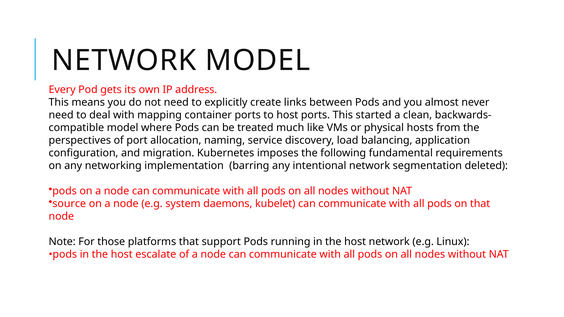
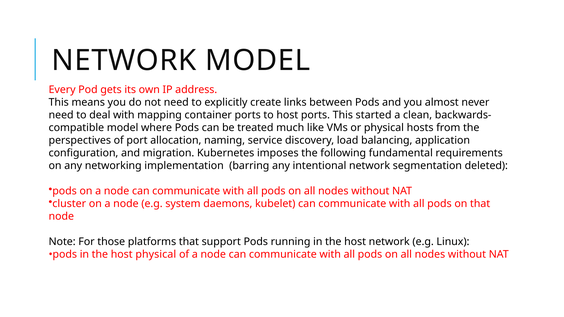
source: source -> cluster (69, 204)
host escalate: escalate -> physical (156, 255)
